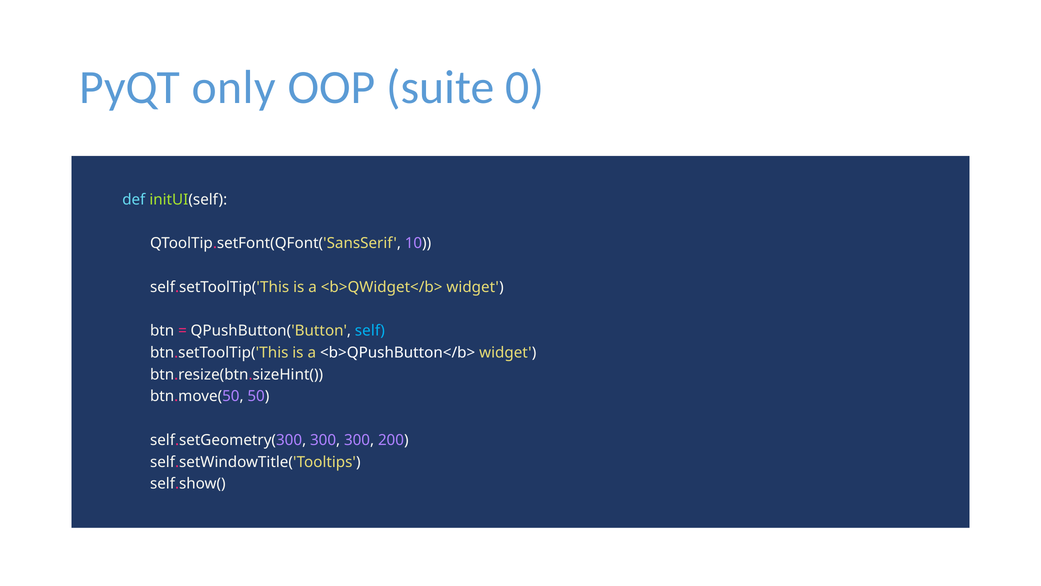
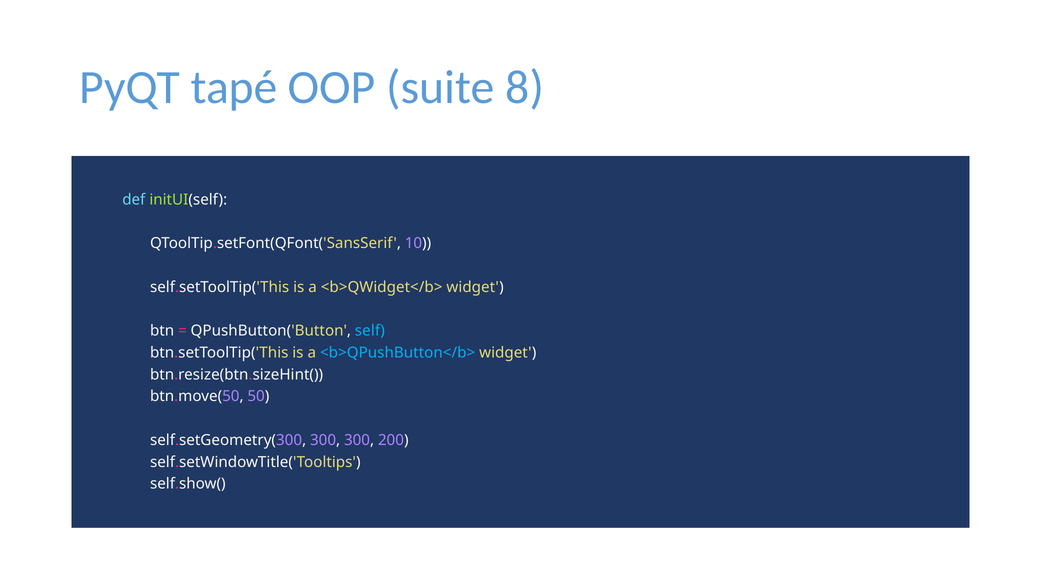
only: only -> tapé (234, 87)
0: 0 -> 8 (525, 87)
<b>QPushButton</b> colour: white -> light blue (398, 352)
